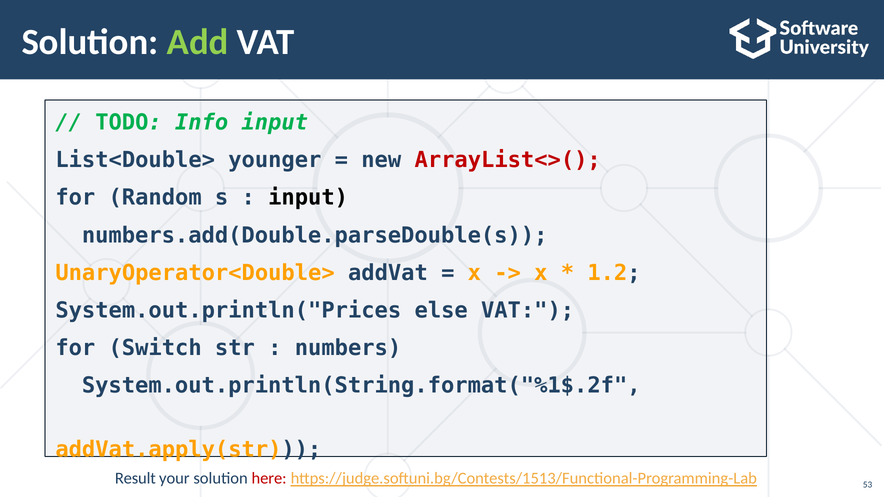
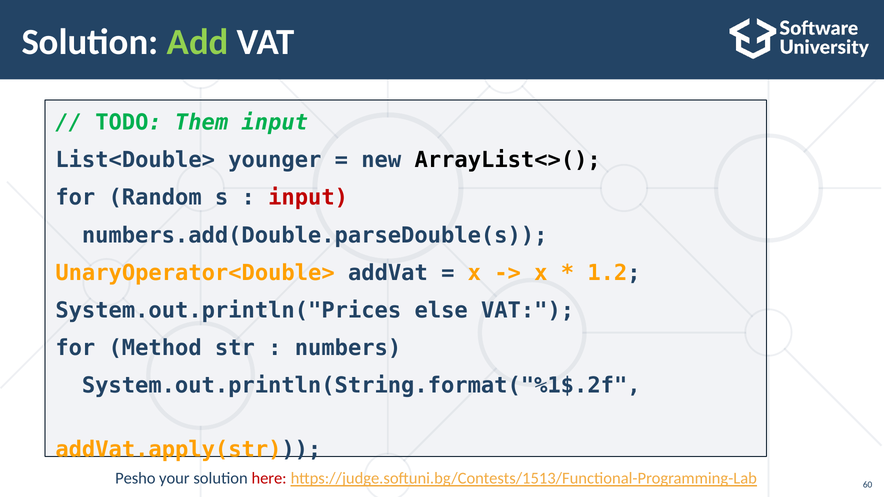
Info: Info -> Them (202, 123)
ArrayList<>( colour: red -> black (508, 160)
input colour: black -> red (308, 198)
Switch: Switch -> Method (155, 348)
Result: Result -> Pesho (135, 479)
53: 53 -> 60 (868, 485)
